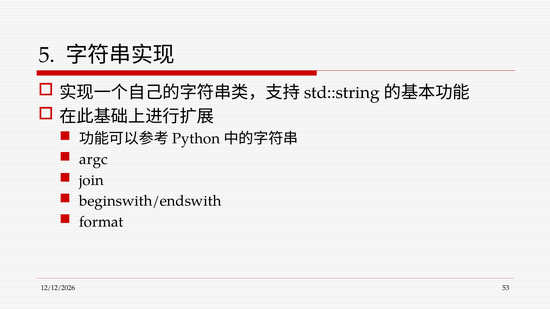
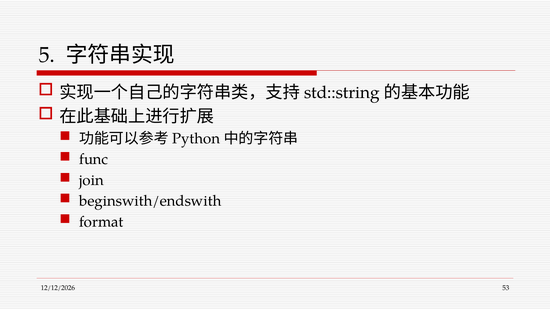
argc: argc -> func (94, 160)
